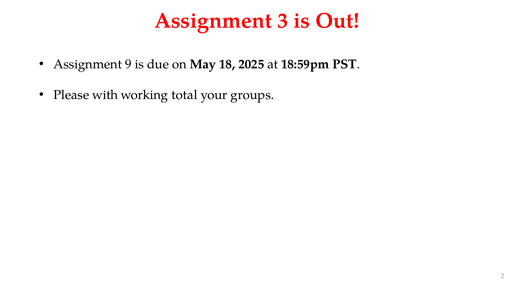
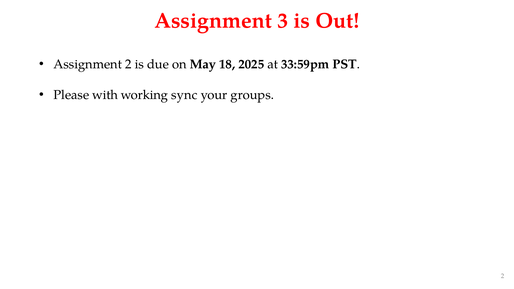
Assignment 9: 9 -> 2 (128, 64)
18:59pm: 18:59pm -> 33:59pm (305, 64)
total: total -> sync (184, 95)
